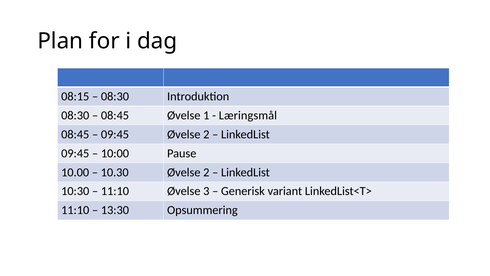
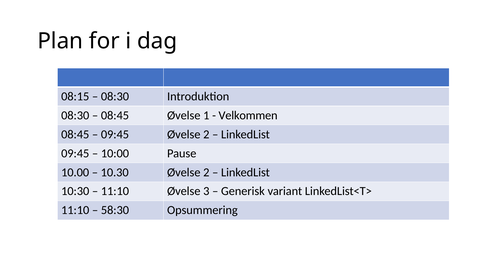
Læringsmål: Læringsmål -> Velkommen (248, 115)
13:30: 13:30 -> 58:30 (115, 210)
